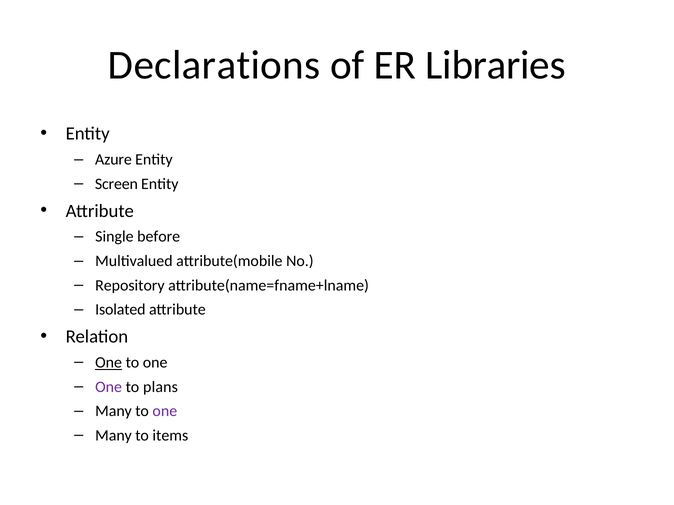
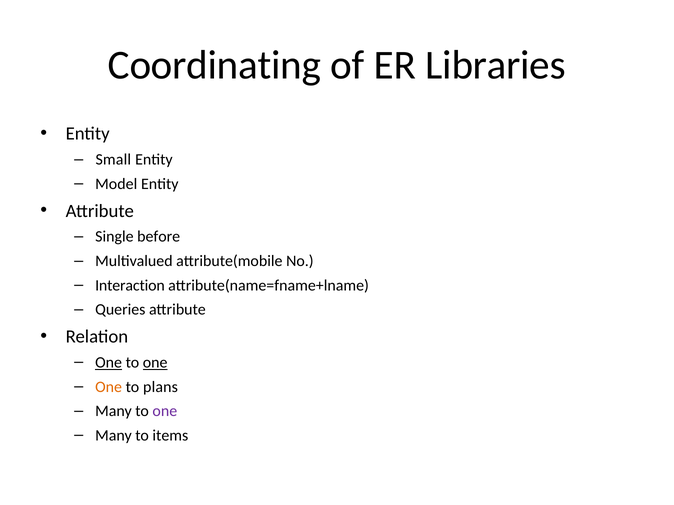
Declarations: Declarations -> Coordinating (214, 65)
Azure: Azure -> Small (113, 160)
Screen: Screen -> Model (116, 184)
Repository: Repository -> Interaction (130, 286)
Isolated: Isolated -> Queries (120, 310)
one underline: none -> present (155, 363)
One colour: purple -> orange (109, 387)
